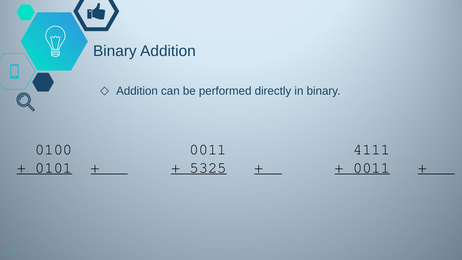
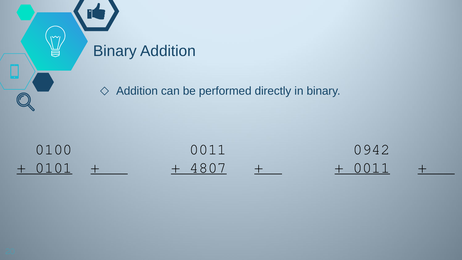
4111: 4111 -> 0942 (372, 149)
5325: 5325 -> 4807 (208, 168)
